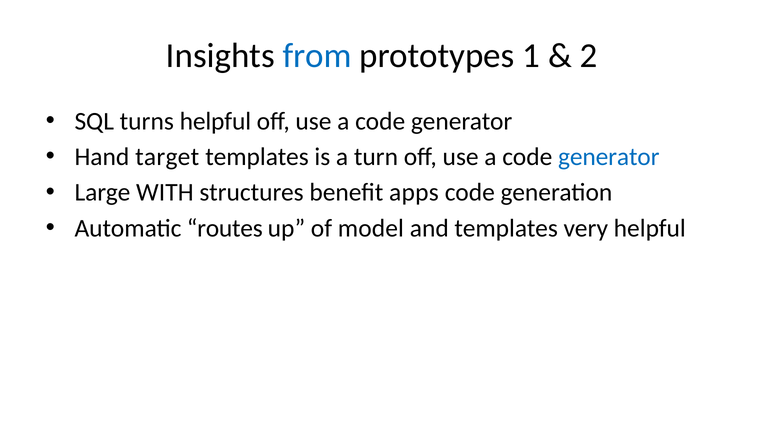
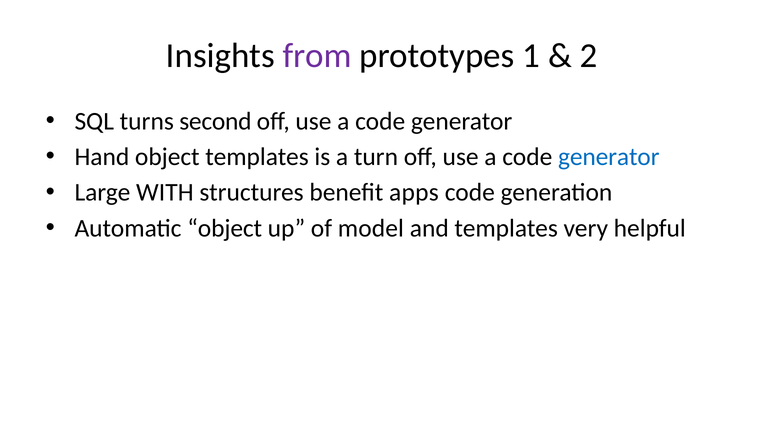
from colour: blue -> purple (317, 55)
turns helpful: helpful -> second (215, 121)
Hand target: target -> object (167, 157)
Automatic routes: routes -> object (225, 228)
